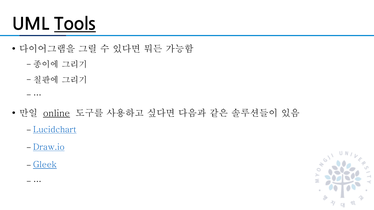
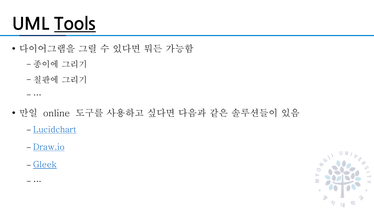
online underline: present -> none (57, 113)
